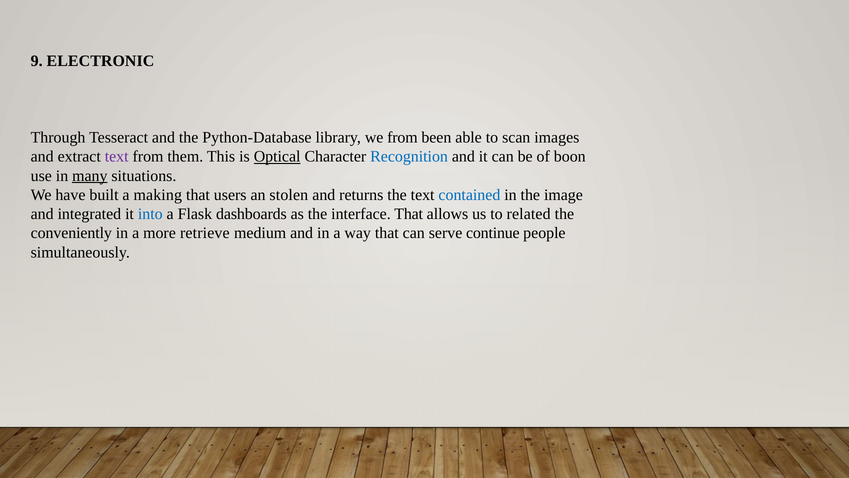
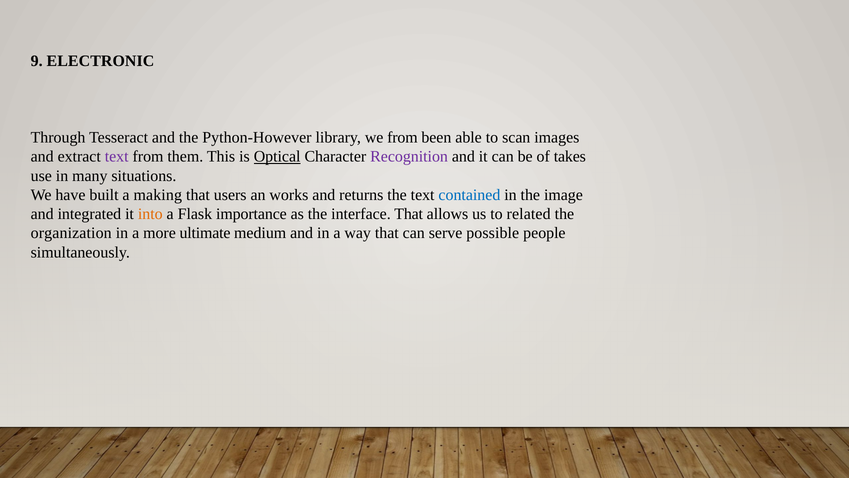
Python-Database: Python-Database -> Python-However (257, 137)
Recognition colour: blue -> purple (409, 157)
boon: boon -> takes (570, 157)
many underline: present -> none (90, 176)
stolen: stolen -> works (289, 195)
into colour: blue -> orange (150, 214)
dashboards: dashboards -> importance (251, 214)
conveniently: conveniently -> organization (71, 233)
retrieve: retrieve -> ultimate (205, 233)
continue: continue -> possible (493, 233)
